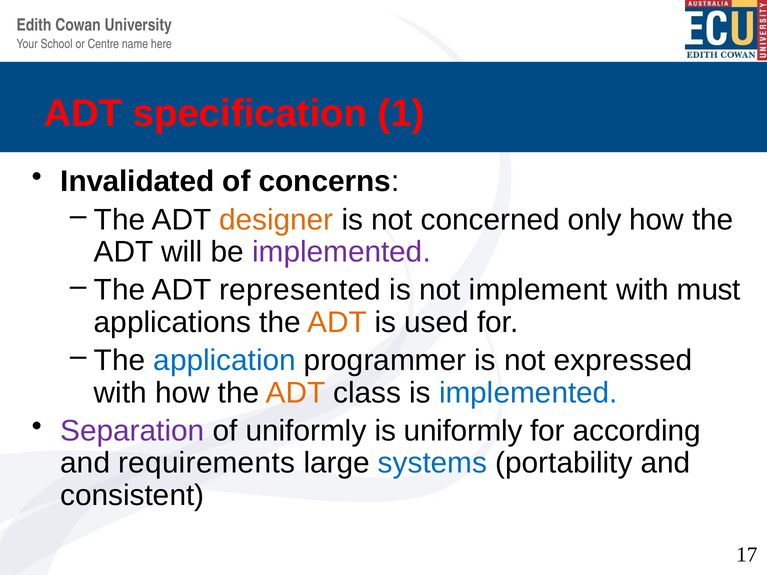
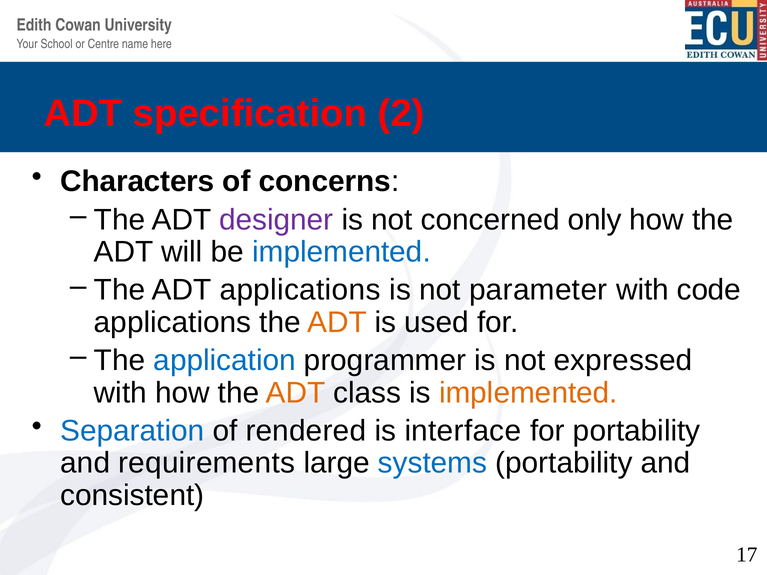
1: 1 -> 2 (401, 113)
Invalidated: Invalidated -> Characters (137, 182)
designer colour: orange -> purple (276, 220)
implemented colour: purple -> blue (341, 252)
ADT represented: represented -> applications (300, 290)
implement: implement -> parameter (538, 290)
must: must -> code (709, 290)
implemented colour: blue -> orange (528, 393)
Separation colour: purple -> blue (132, 431)
of uniformly: uniformly -> rendered (306, 431)
is uniformly: uniformly -> interface (463, 431)
for according: according -> portability (637, 431)
